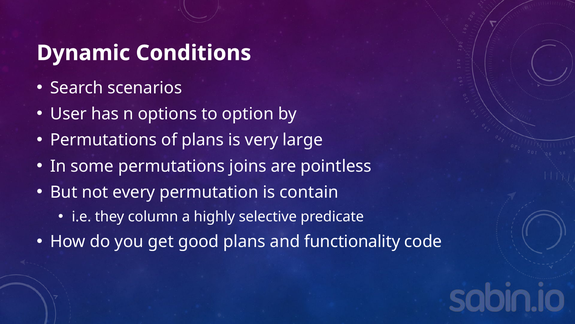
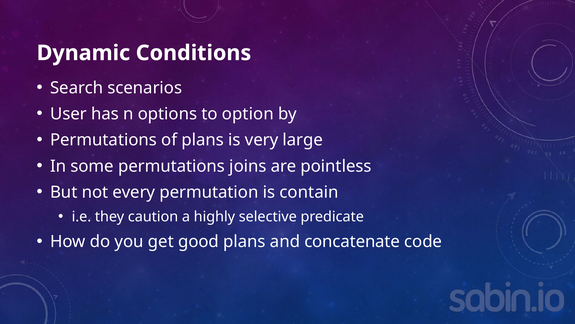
column: column -> caution (153, 217)
functionality: functionality -> concatenate (352, 241)
